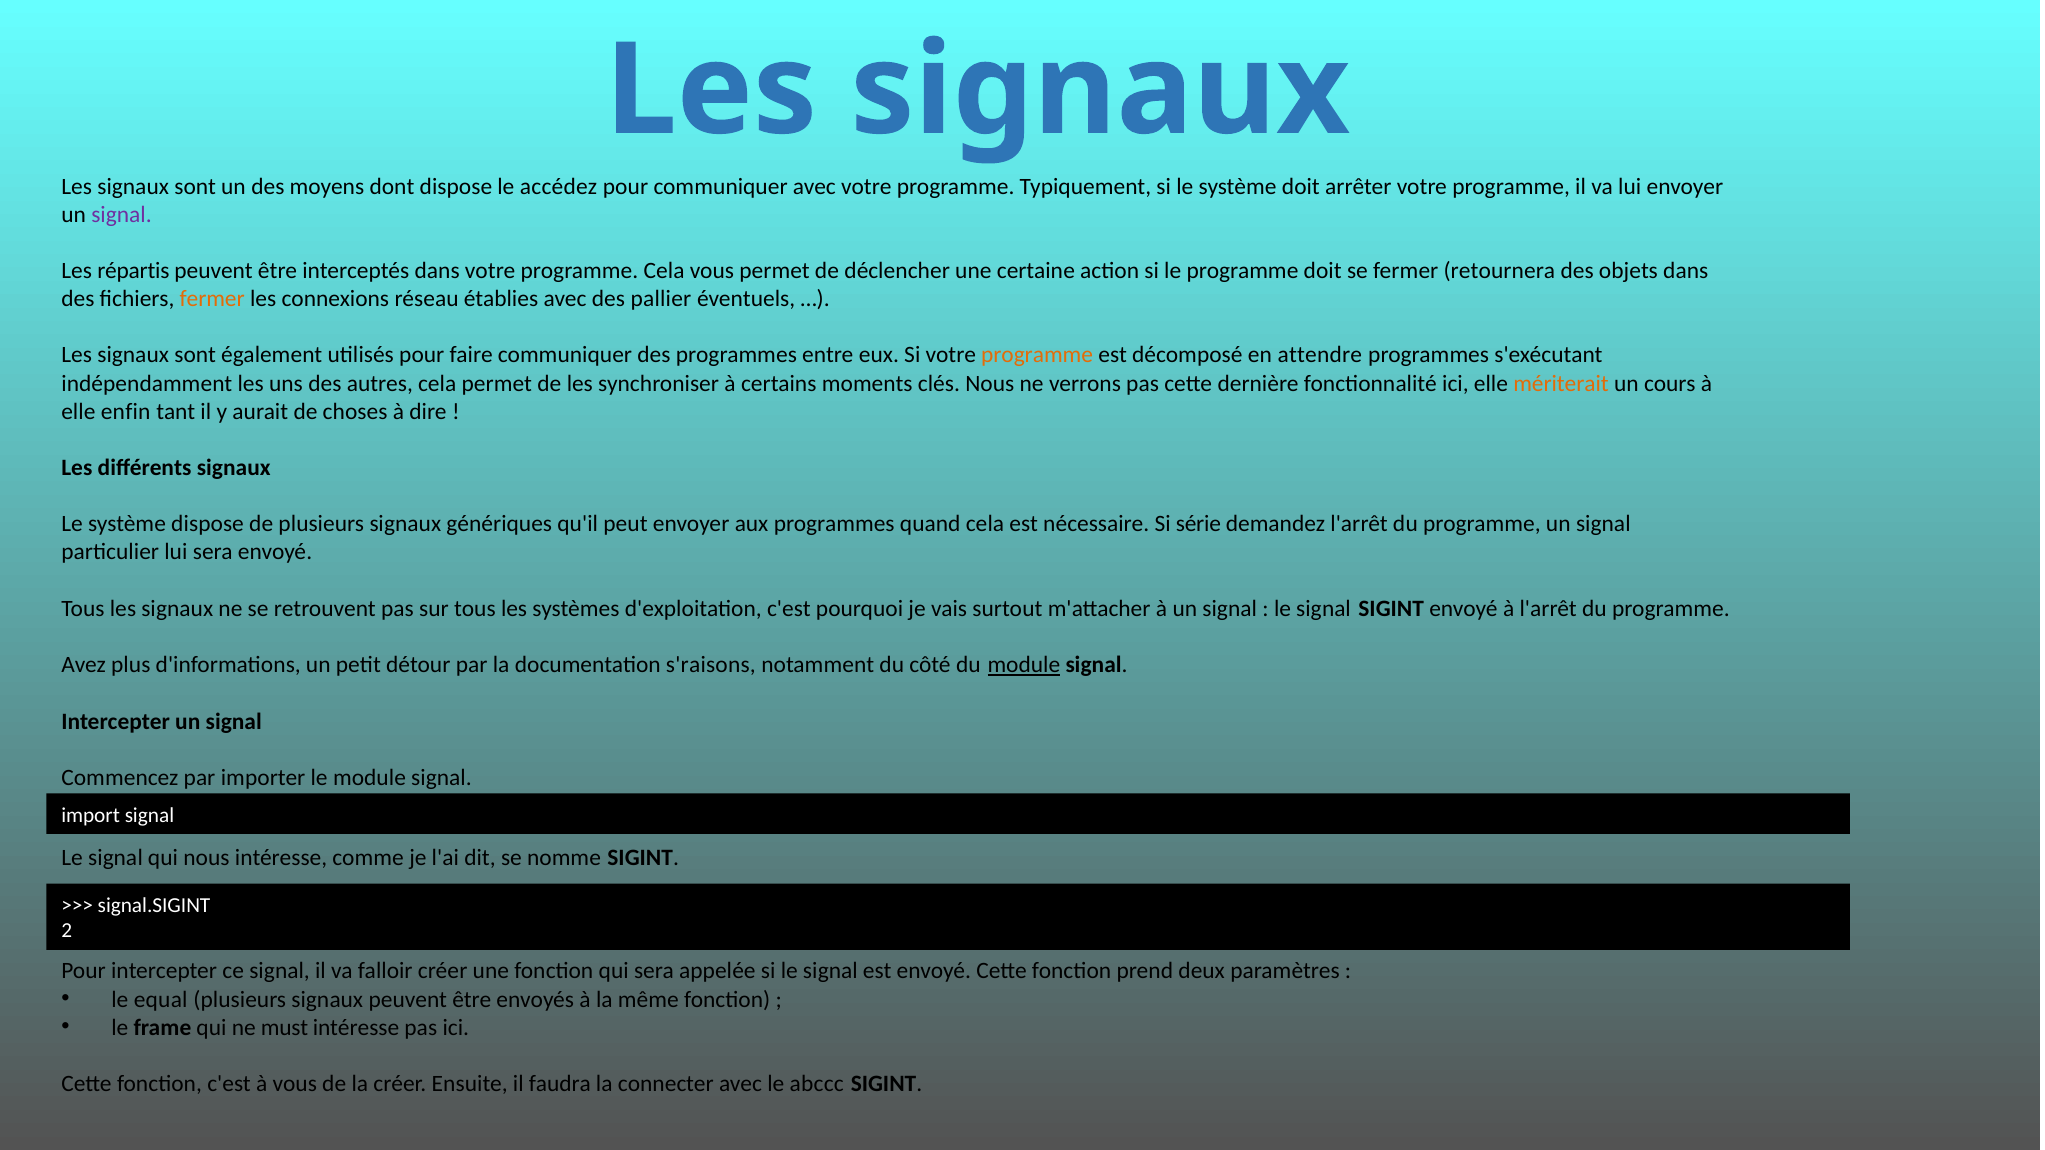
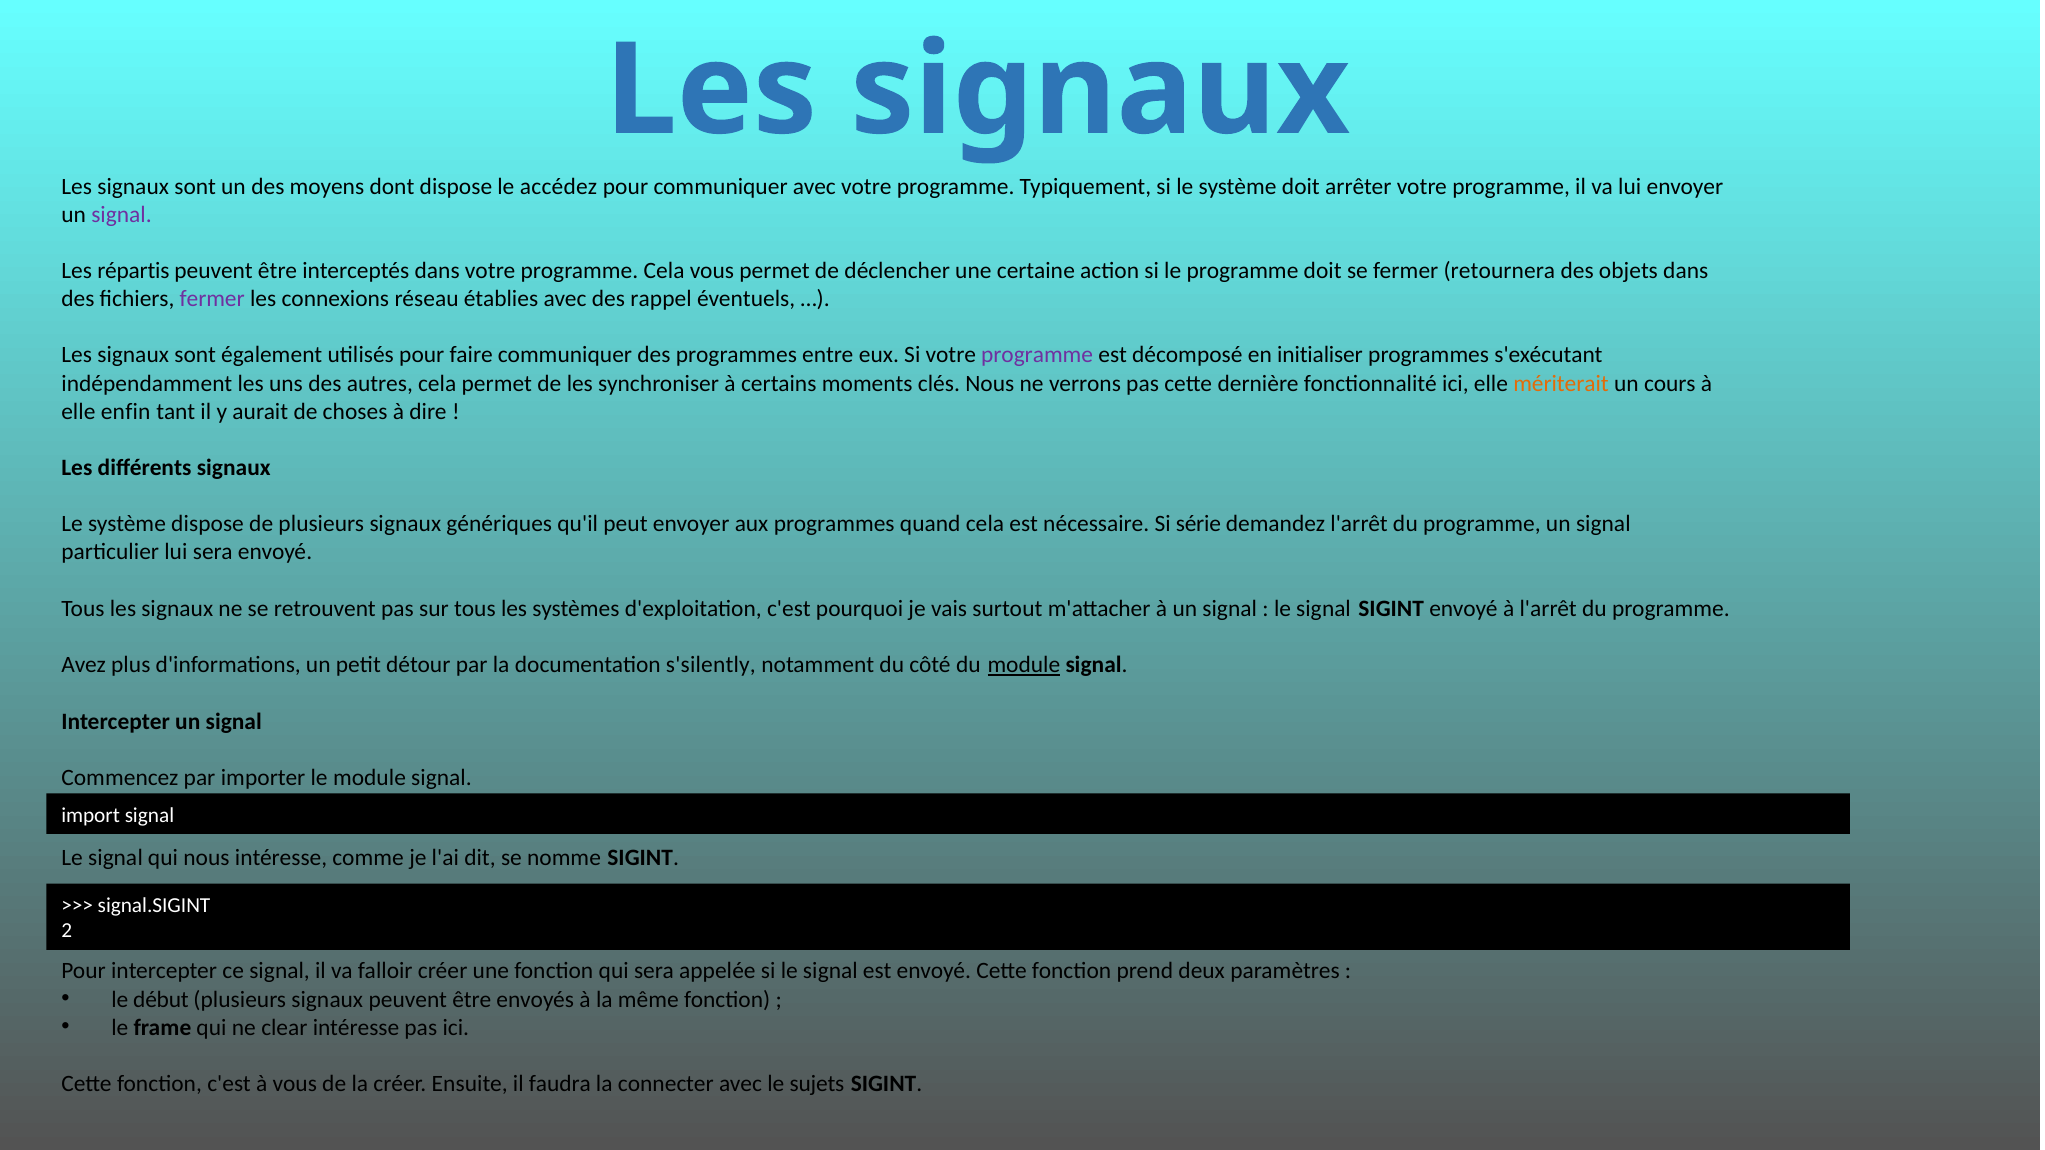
fermer colour: orange -> purple (212, 299)
pallier: pallier -> rappel (661, 299)
programme colour: orange -> purple (1037, 355)
attendre: attendre -> initialiser (1320, 355)
s'raisons: s'raisons -> s'silently (711, 665)
equal: equal -> début (161, 1000)
must: must -> clear (284, 1028)
abccc: abccc -> sujets (817, 1084)
